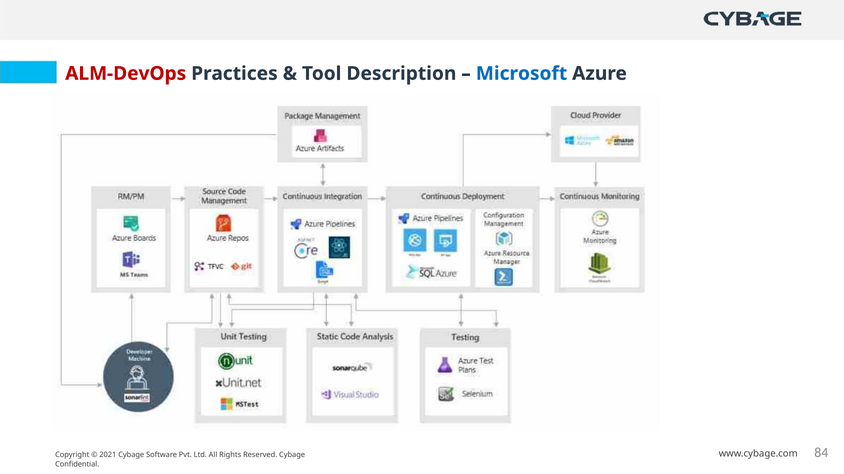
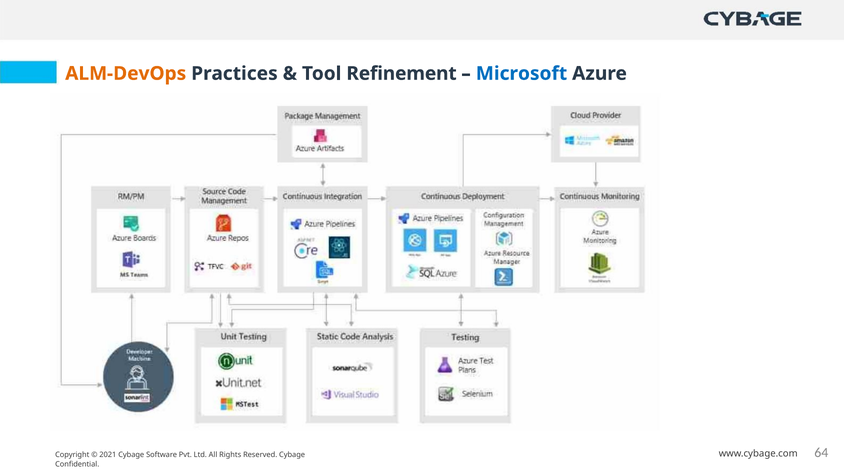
ALM-DevOps colour: red -> orange (126, 74)
Description: Description -> Refinement (402, 74)
84: 84 -> 64 (821, 453)
